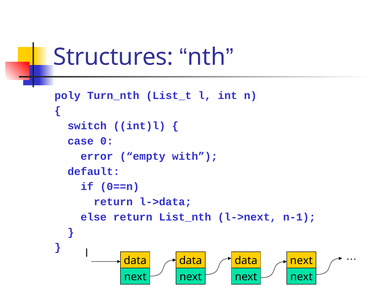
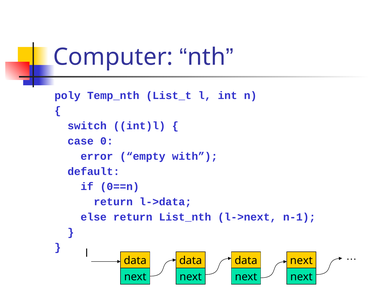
Structures: Structures -> Computer (113, 57)
Turn_nth: Turn_nth -> Temp_nth (113, 96)
